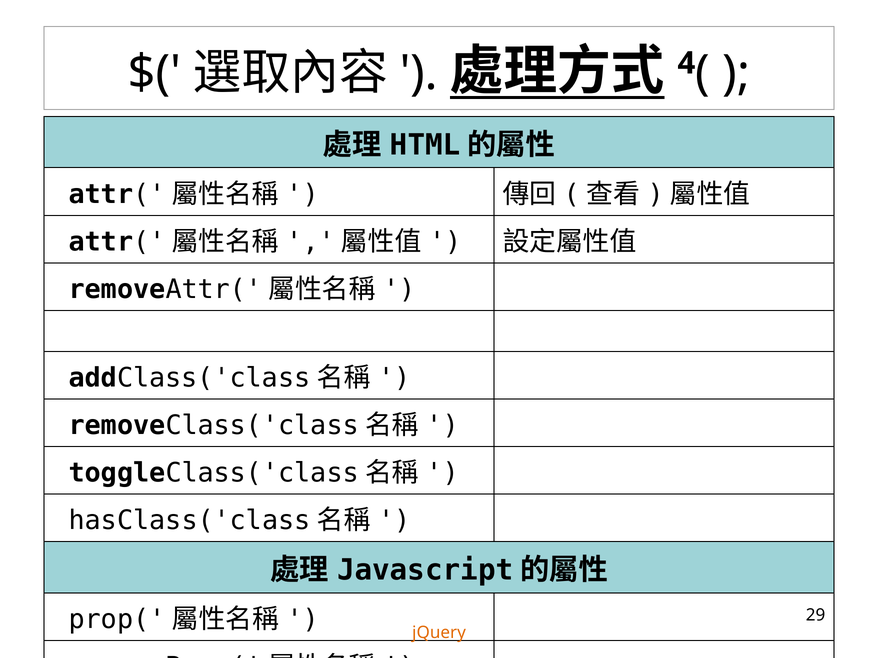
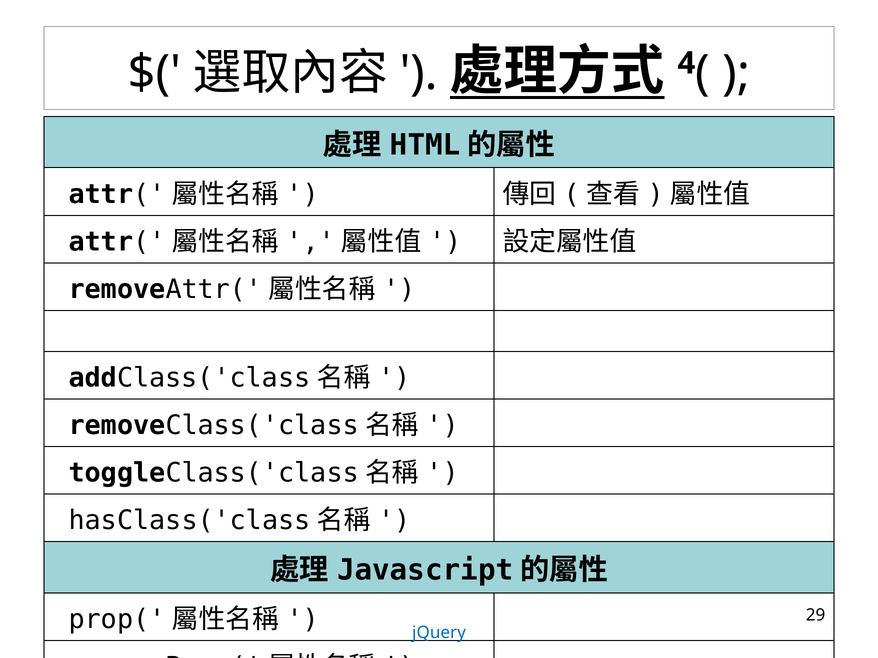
jQuery colour: orange -> blue (439, 633)
